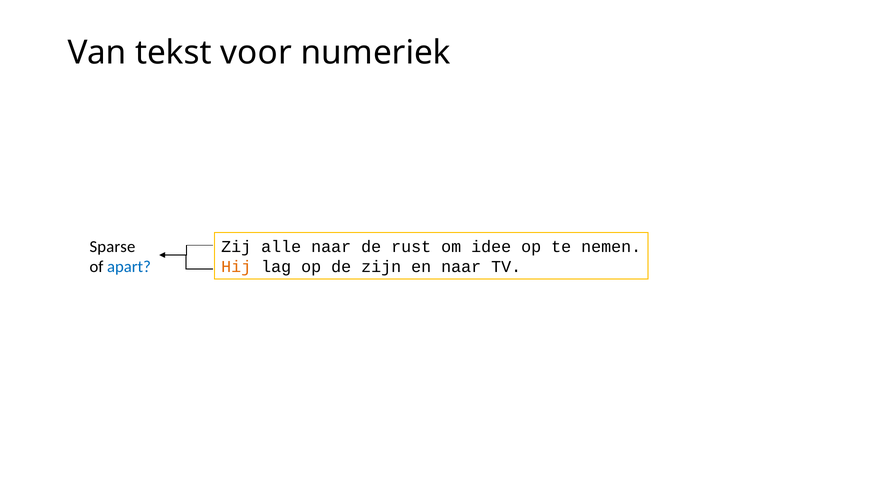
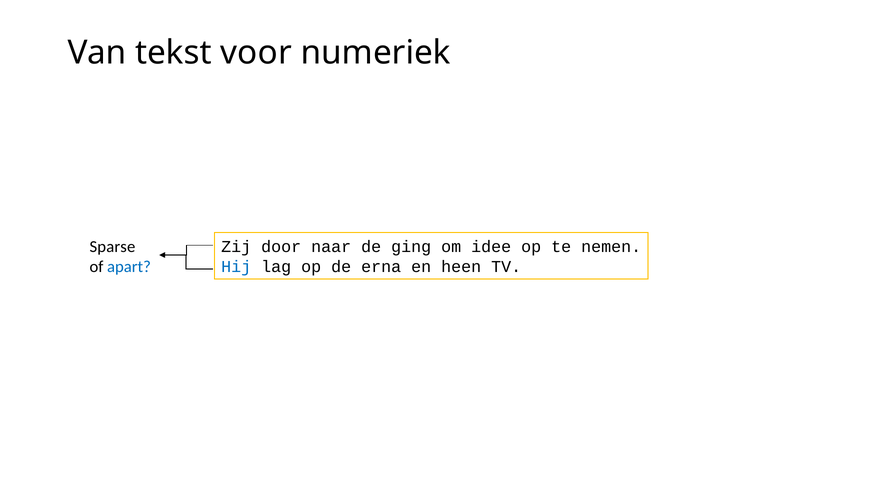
alle: alle -> door (281, 247)
rust: rust -> ging (411, 247)
Hij colour: orange -> blue (236, 267)
zijn: zijn -> erna (381, 267)
en naar: naar -> heen (461, 267)
